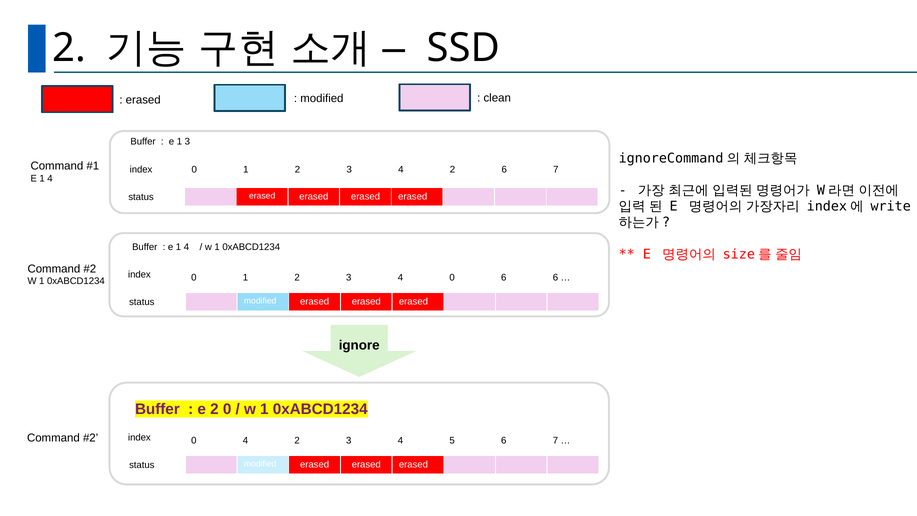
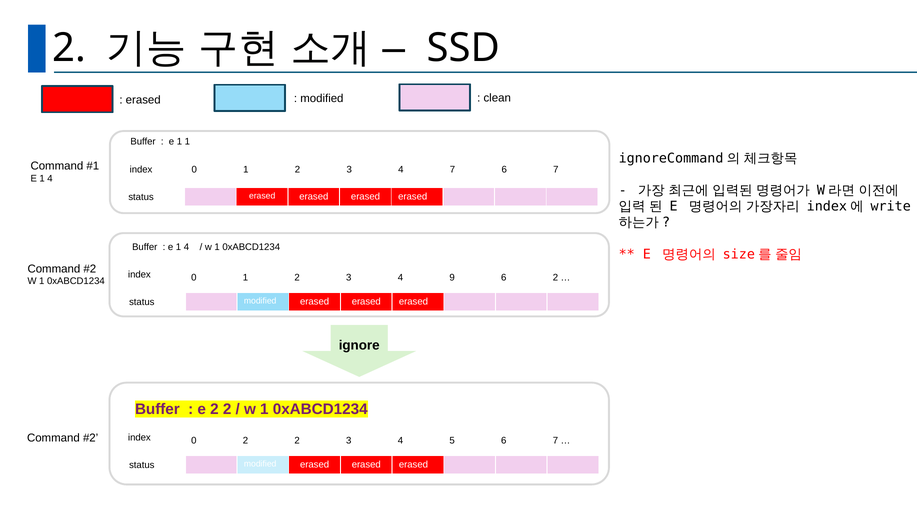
1 3: 3 -> 1 (187, 142)
3 4 2: 2 -> 7 (453, 170)
4 0: 0 -> 9 (452, 278)
6 6: 6 -> 2 (555, 278)
e 2 0: 0 -> 2 (227, 409)
0 4: 4 -> 2 (245, 440)
